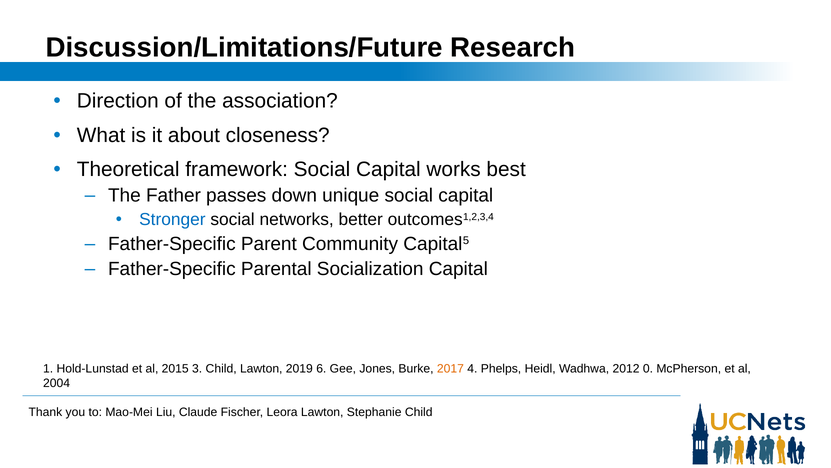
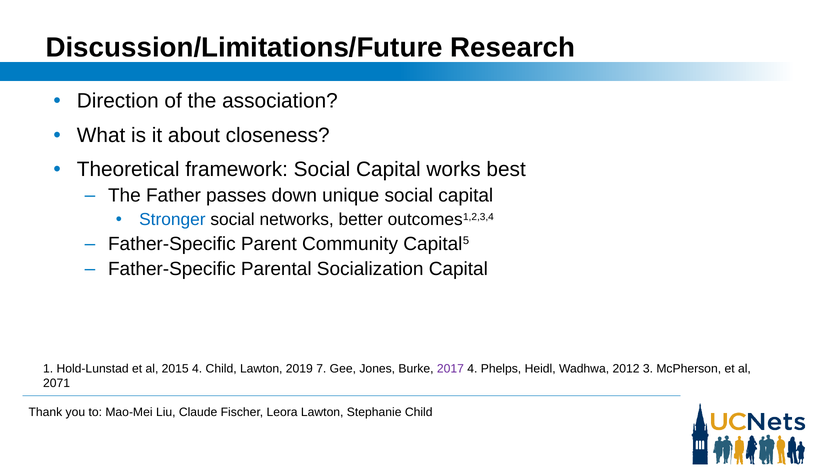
2015 3: 3 -> 4 (197, 368)
6: 6 -> 7 (321, 368)
2017 colour: orange -> purple (450, 368)
0: 0 -> 3 (648, 368)
2004: 2004 -> 2071 (57, 383)
